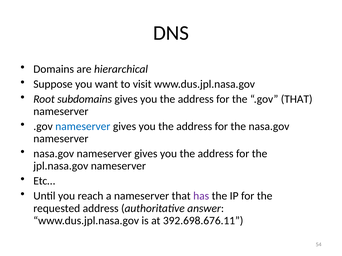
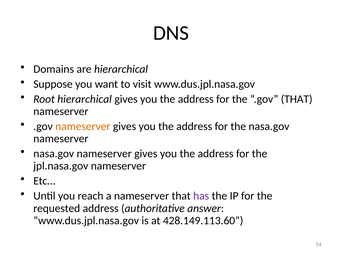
Root subdomains: subdomains -> hierarchical (85, 99)
nameserver colour: blue -> orange (83, 127)
392.698.676.11: 392.698.676.11 -> 428.149.113.60 (203, 221)
